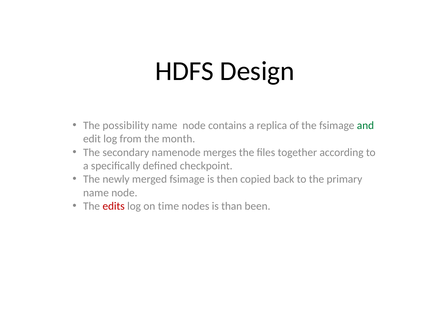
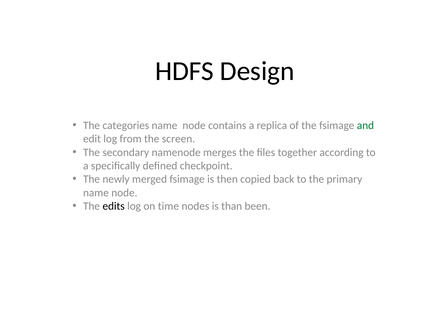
possibility: possibility -> categories (126, 125)
month: month -> screen (179, 139)
edits colour: red -> black (114, 206)
